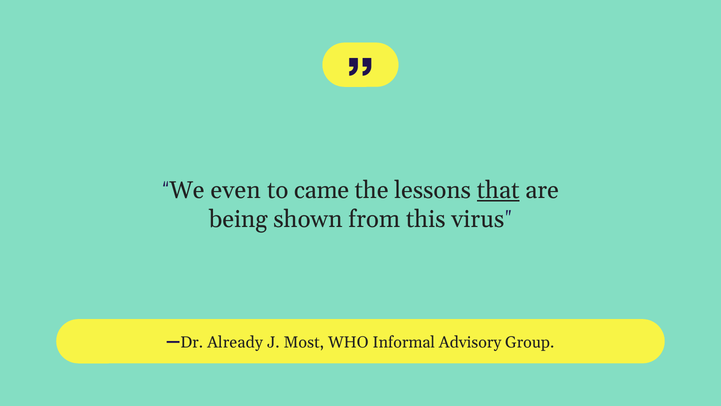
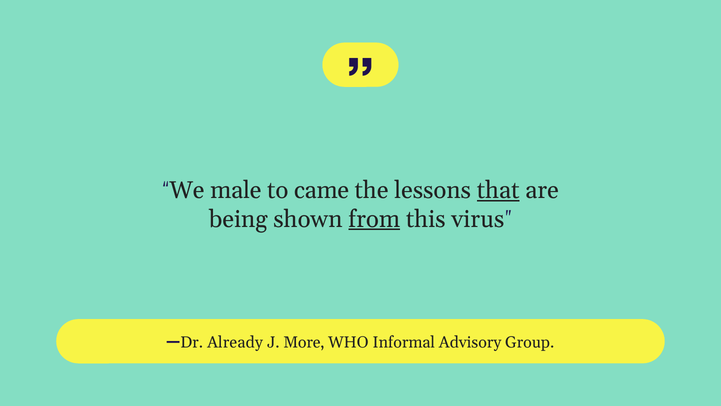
even: even -> male (236, 190)
from underline: none -> present (374, 219)
Most: Most -> More (304, 342)
